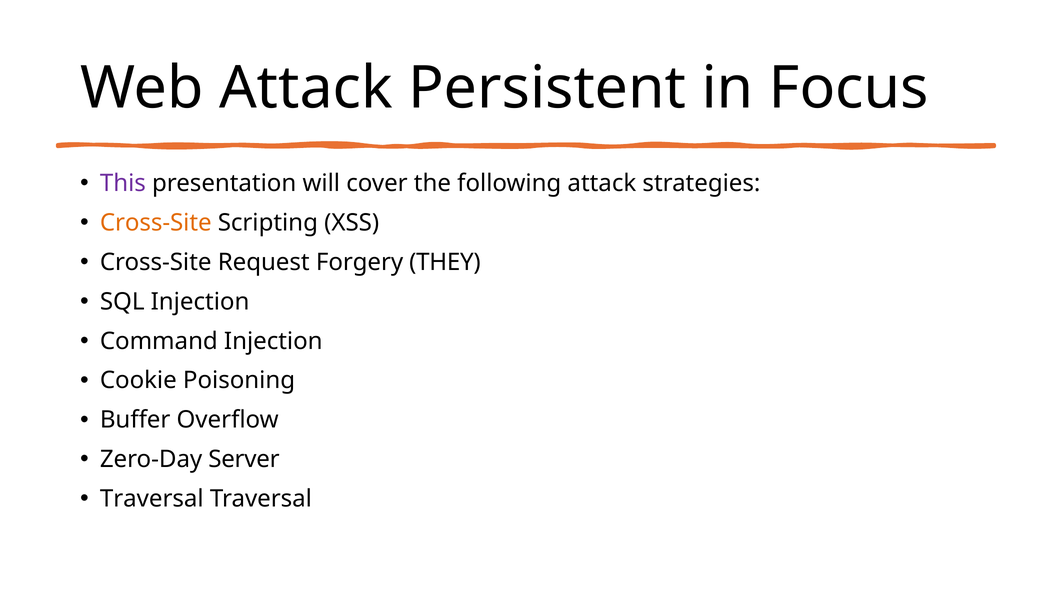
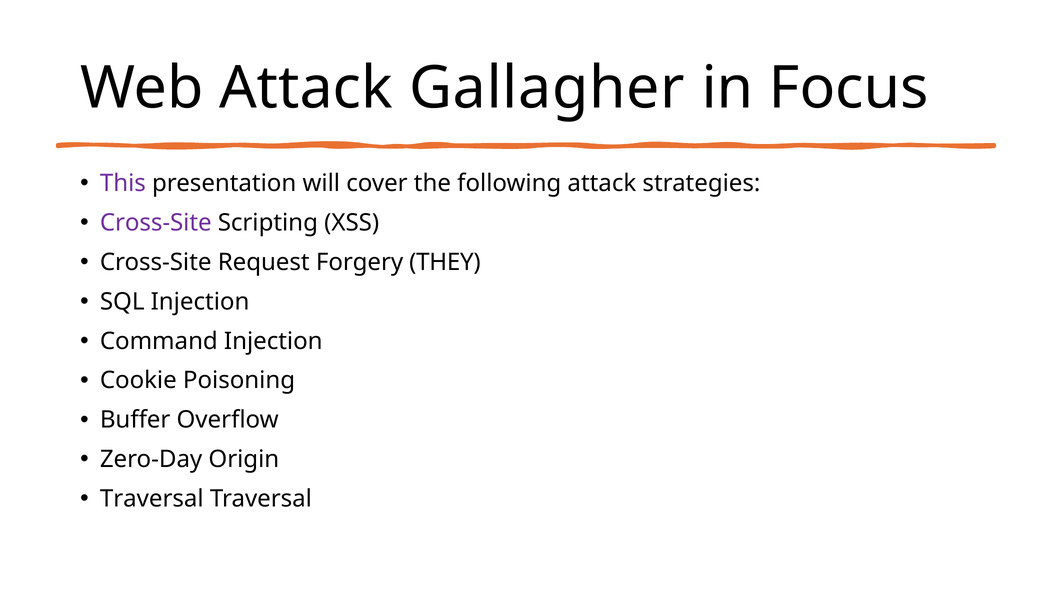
Persistent: Persistent -> Gallagher (547, 88)
Cross-Site colour: orange -> purple (156, 223)
Server: Server -> Origin (244, 459)
